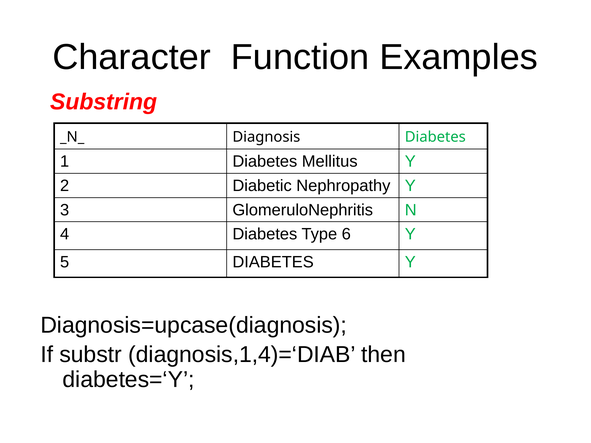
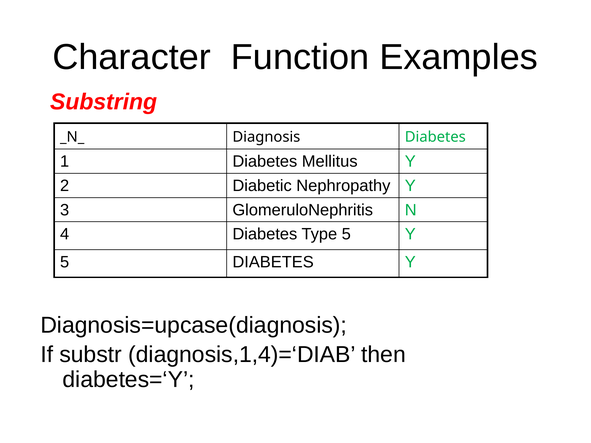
Type 6: 6 -> 5 (346, 234)
